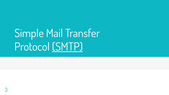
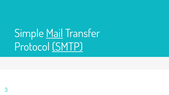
Mail underline: none -> present (54, 33)
